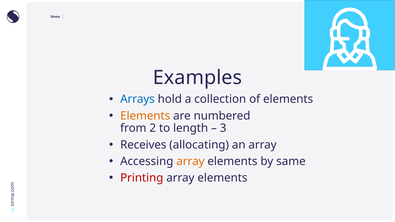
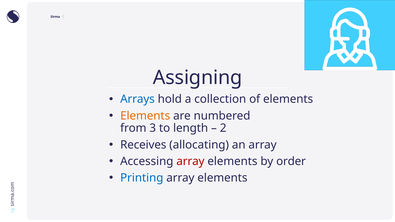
Examples: Examples -> Assigning (198, 78)
2: 2 -> 3 (153, 128)
3: 3 -> 2 (223, 128)
array colour: orange -> red (190, 161)
same: same -> order (291, 161)
Printing colour: red -> blue (142, 178)
